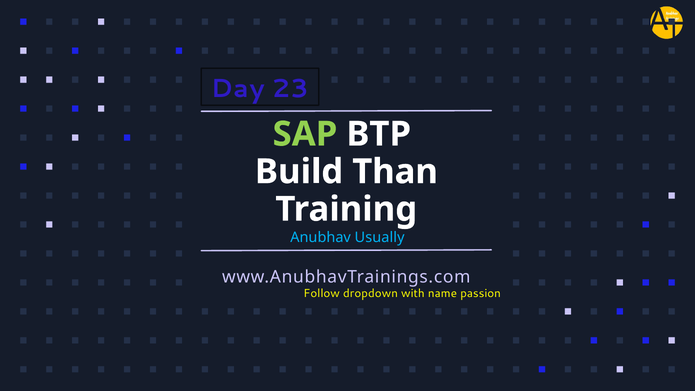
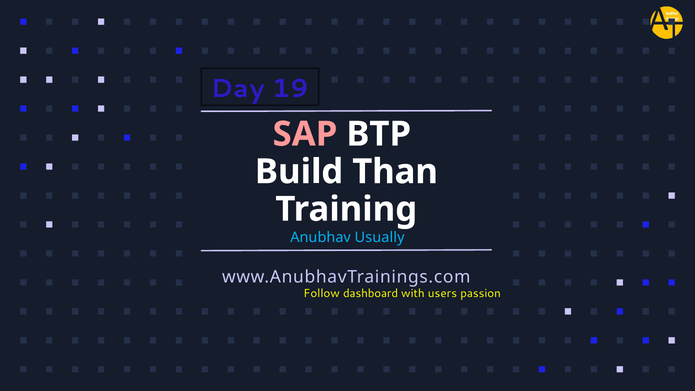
23: 23 -> 19 (290, 89)
SAP colour: light green -> pink (305, 134)
dropdown: dropdown -> dashboard (371, 294)
name: name -> users (442, 294)
